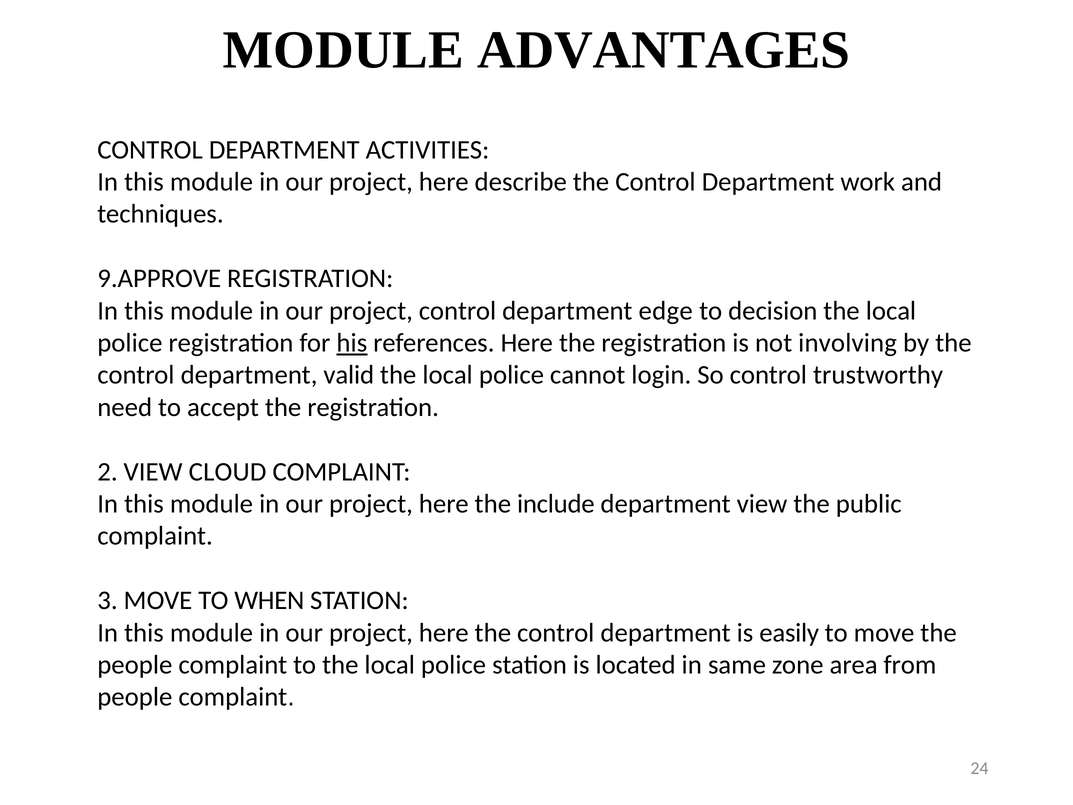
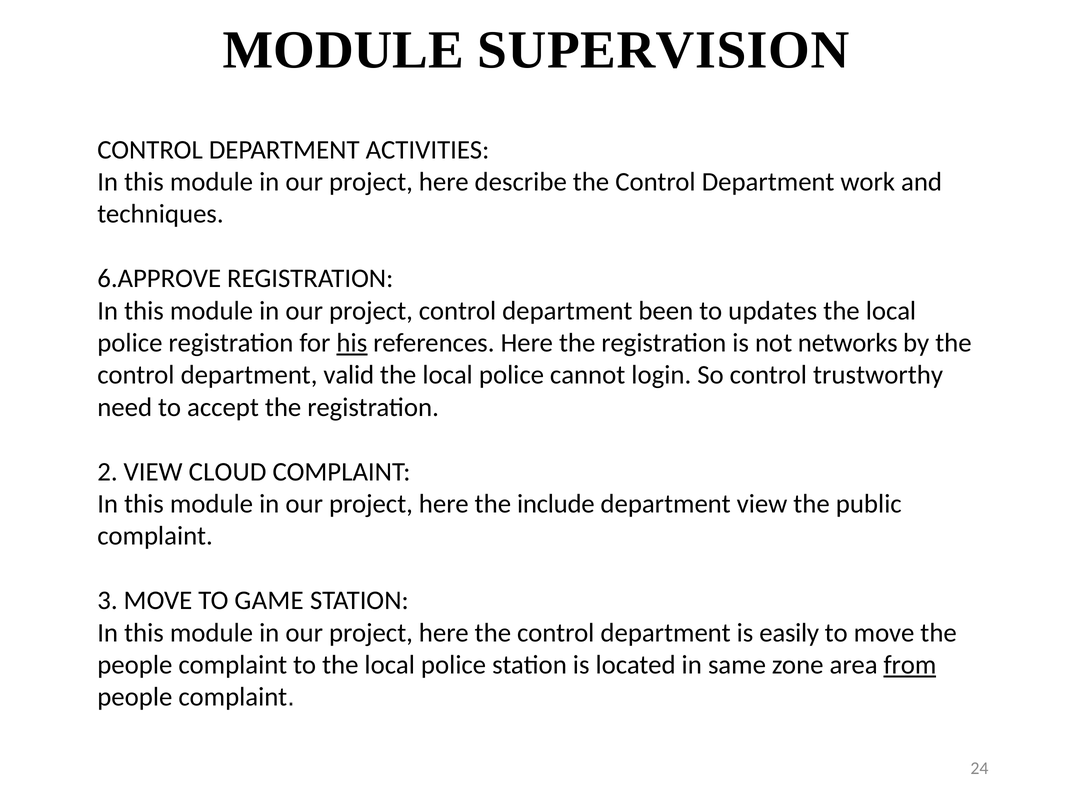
ADVANTAGES: ADVANTAGES -> SUPERVISION (663, 50)
9.APPROVE: 9.APPROVE -> 6.APPROVE (159, 278)
edge: edge -> been (666, 311)
decision: decision -> updates (773, 311)
involving: involving -> networks (848, 343)
WHEN: WHEN -> GAME (269, 600)
from underline: none -> present (910, 665)
